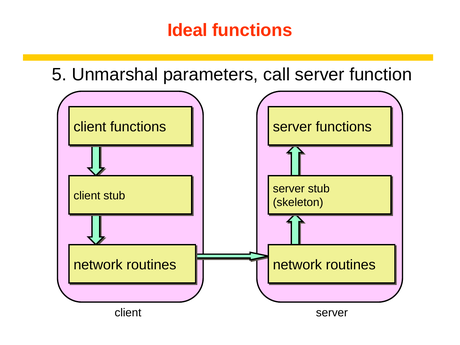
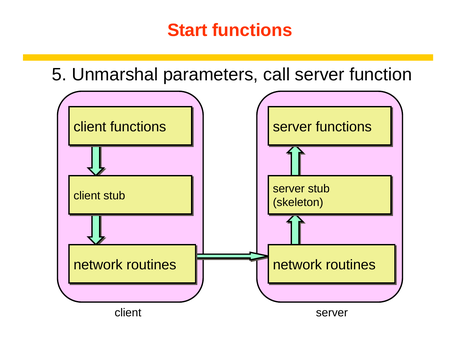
Ideal: Ideal -> Start (187, 30)
